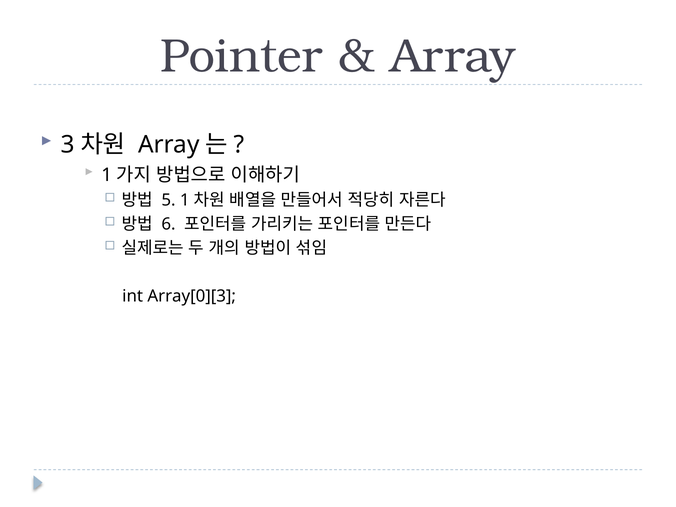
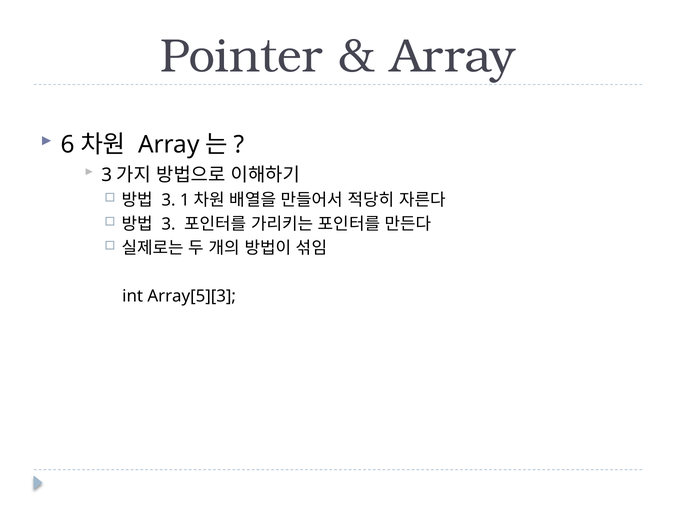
3: 3 -> 6 (68, 145)
1: 1 -> 3 (107, 175)
5: 5 -> 3 (169, 200)
6: 6 -> 3 (169, 224)
Array[0][3: Array[0][3 -> Array[5][3 (192, 296)
